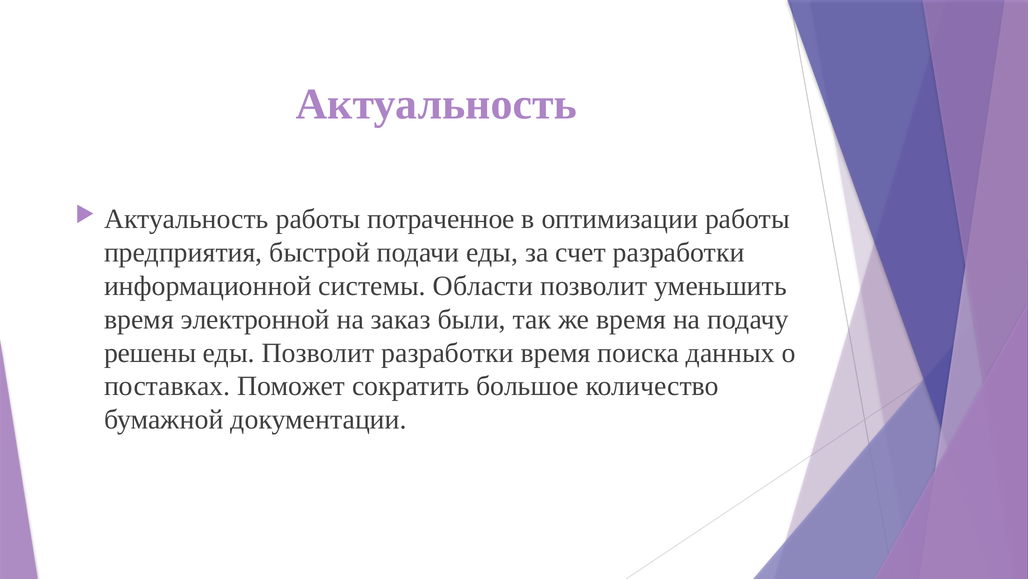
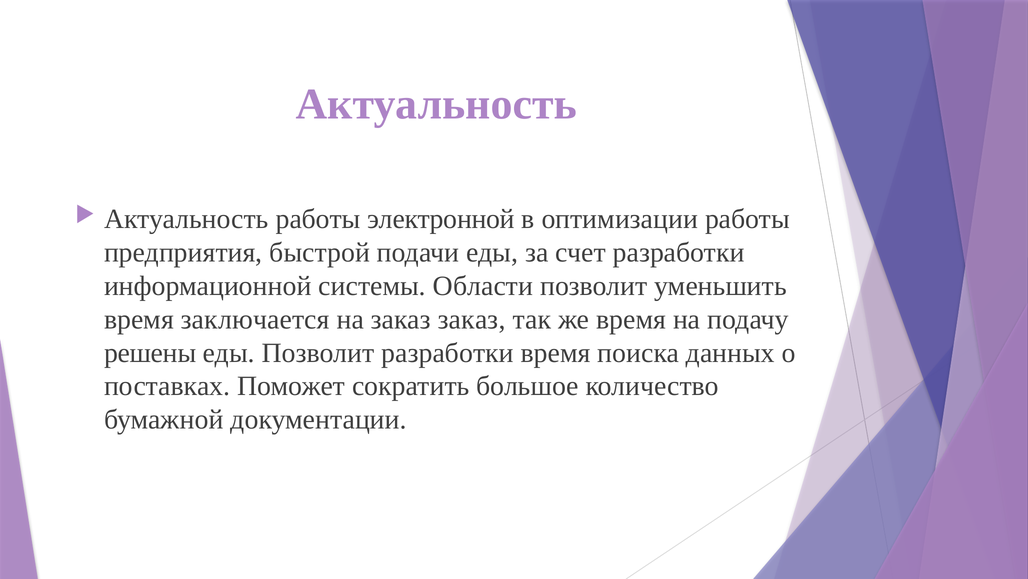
потраченное: потраченное -> электронной (441, 219)
электронной: электронной -> заключается (255, 319)
заказ были: были -> заказ (472, 319)
